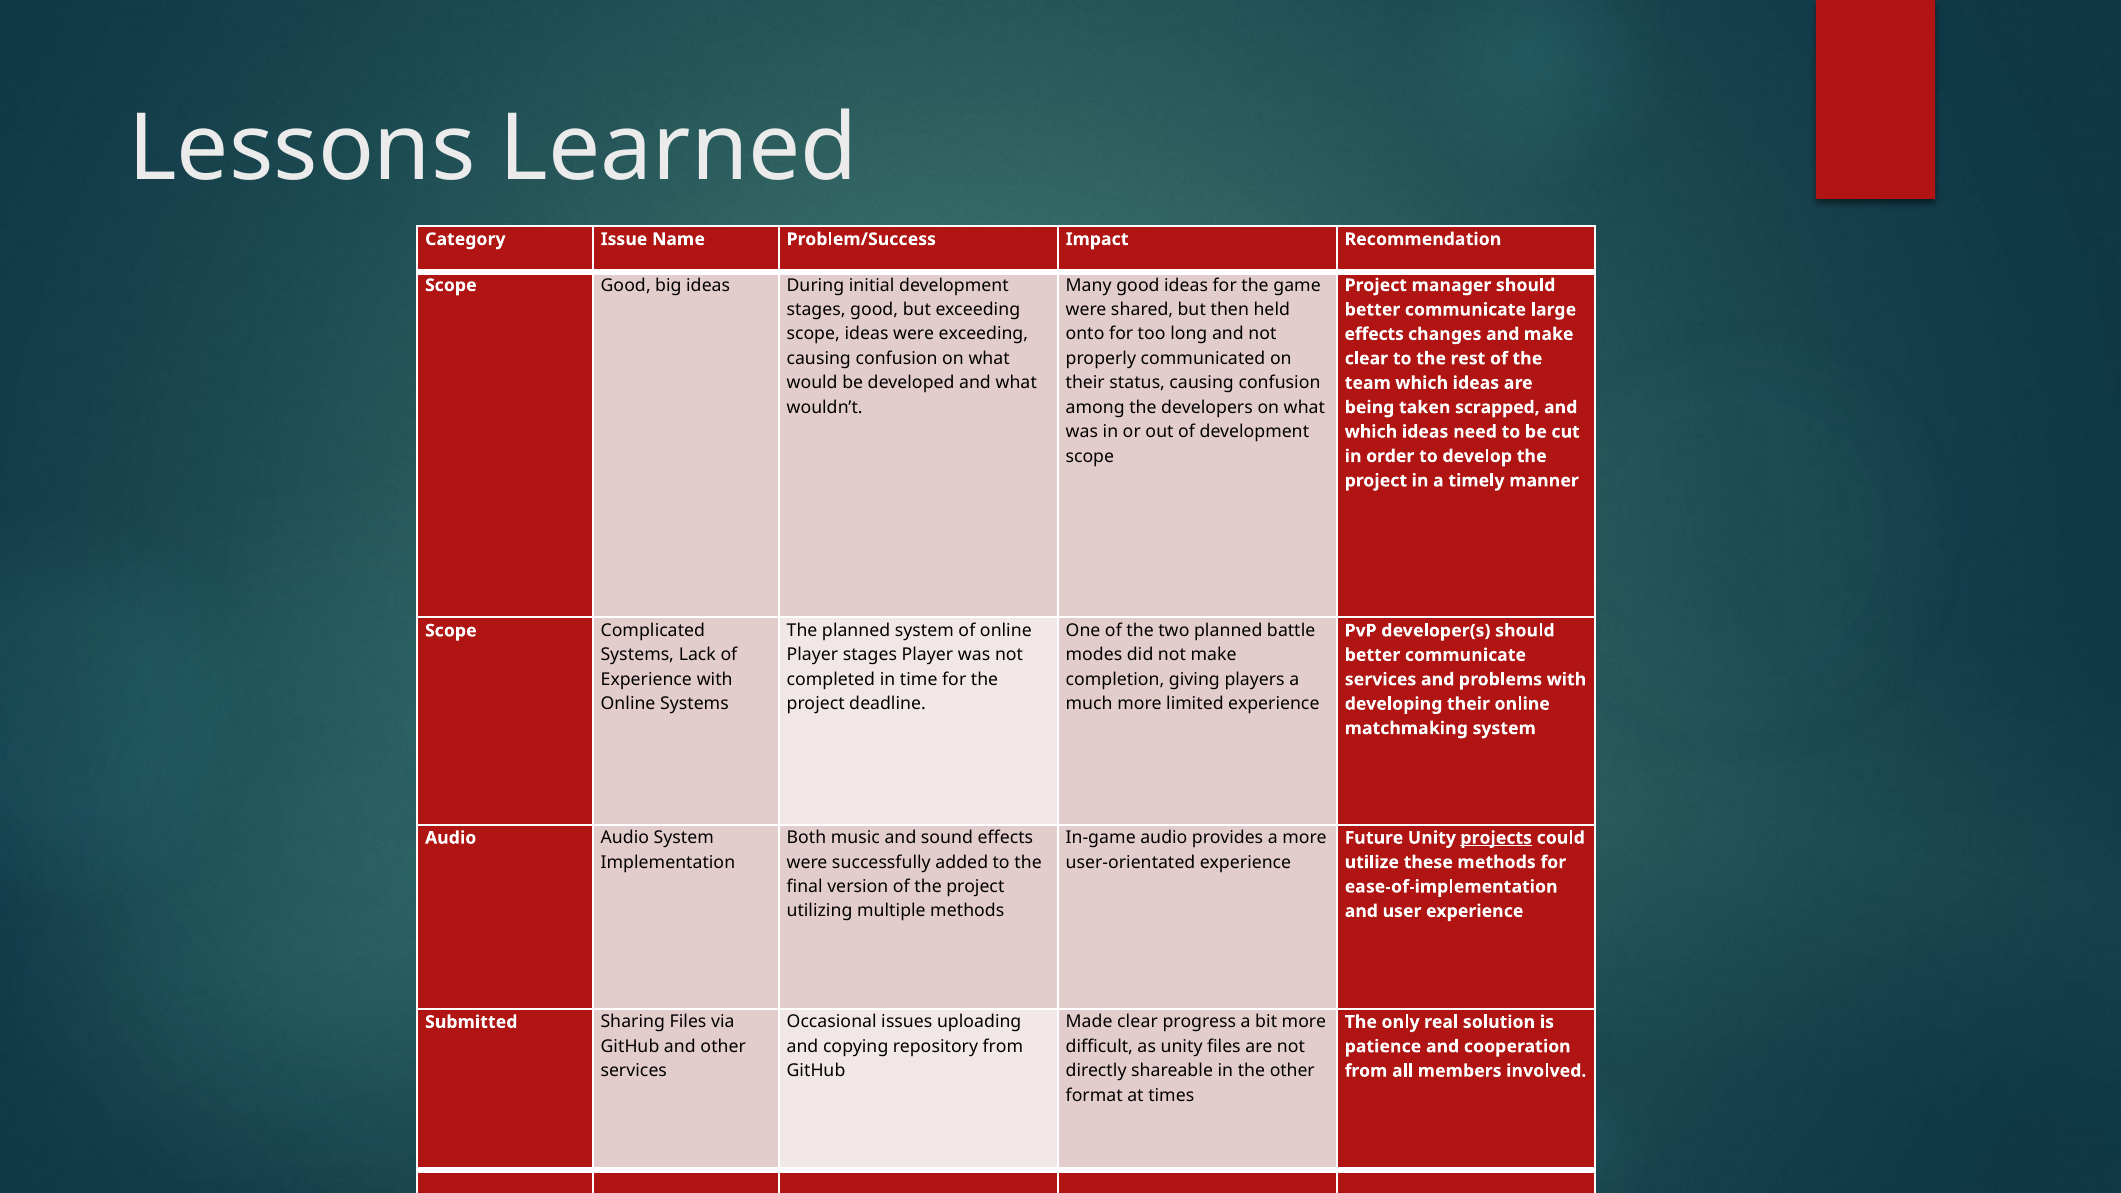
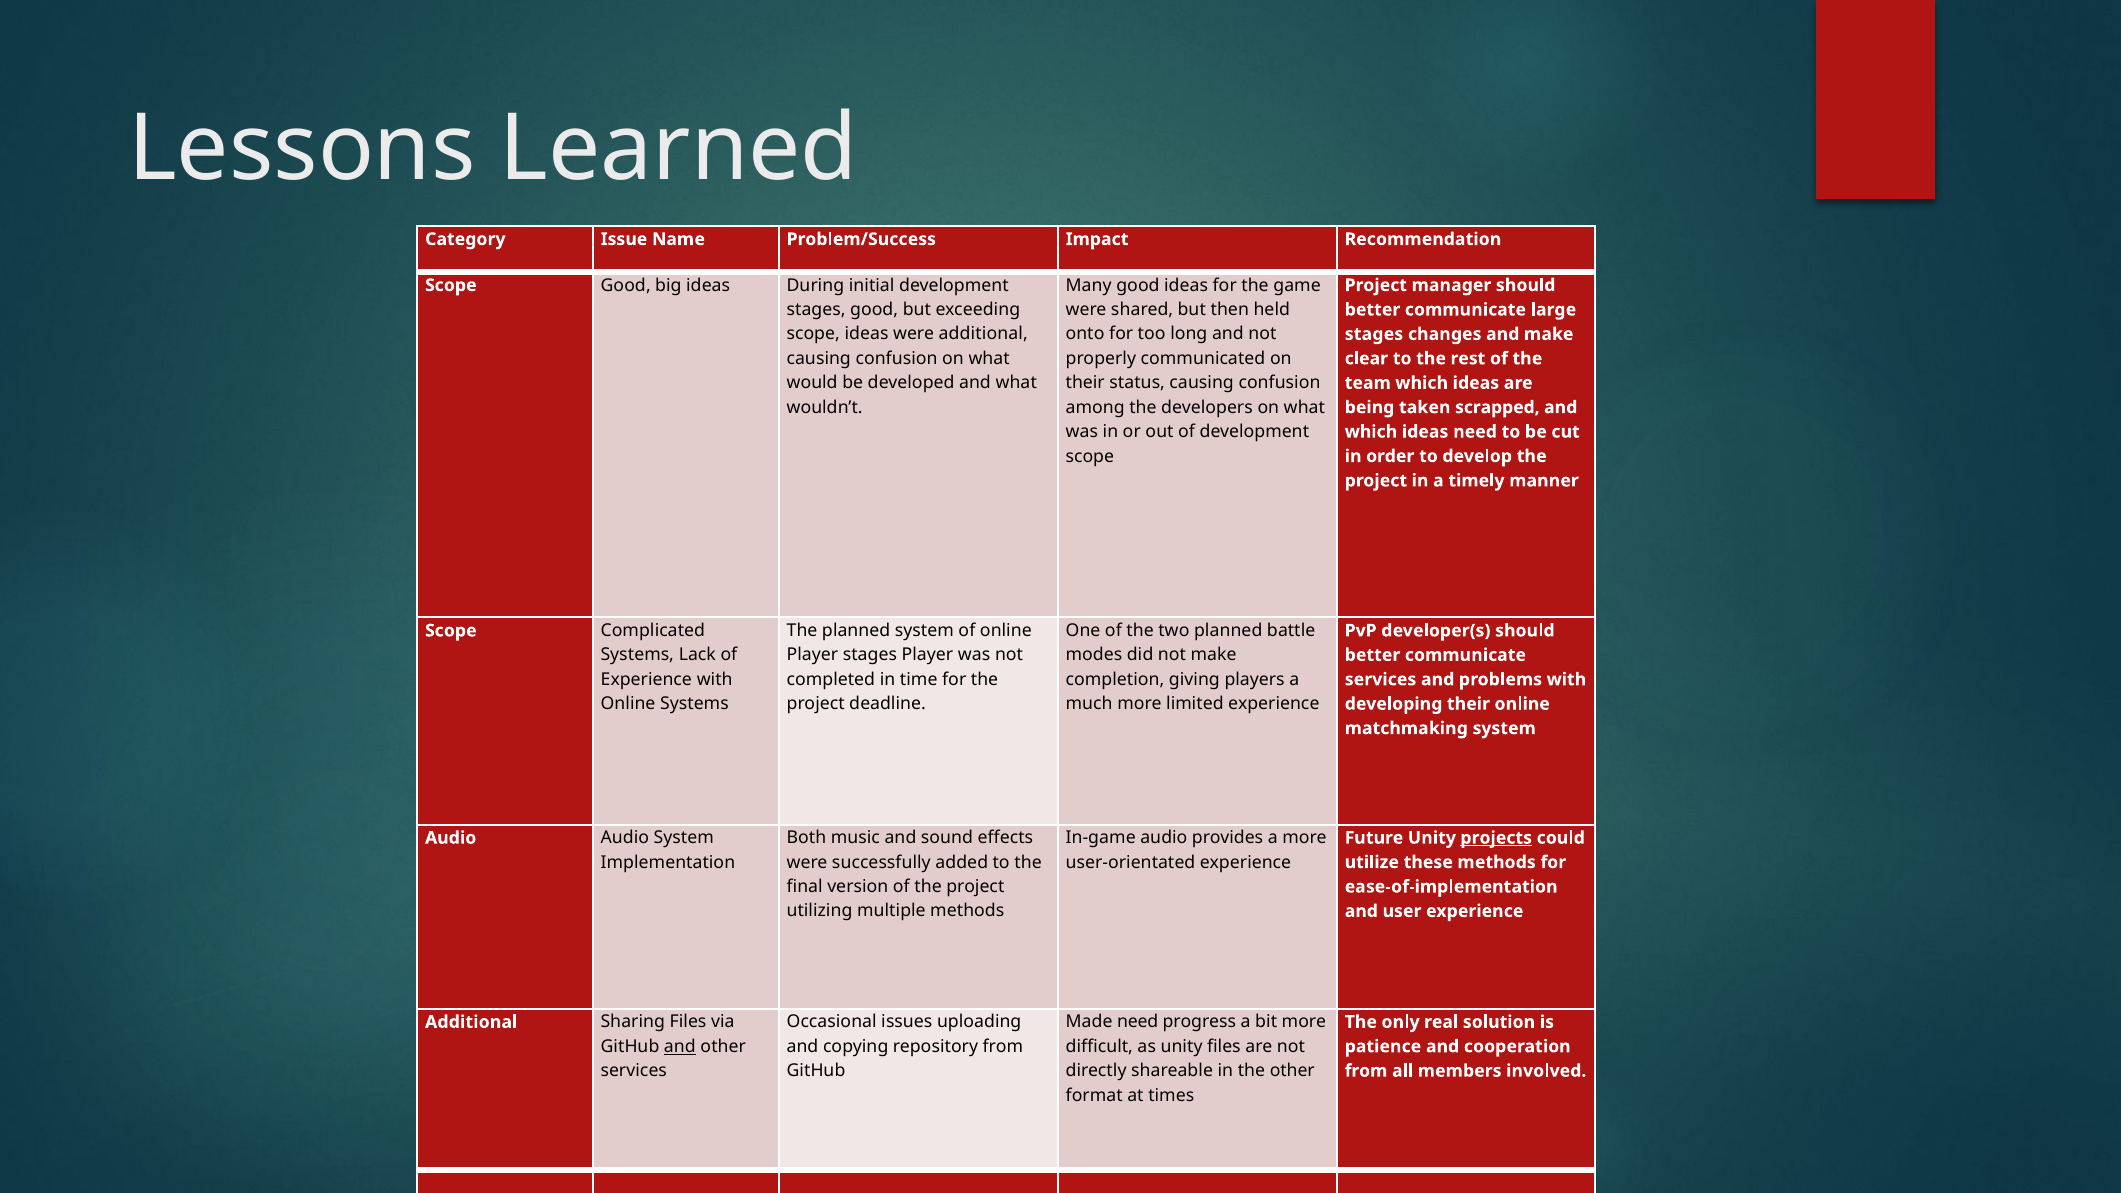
were exceeding: exceeding -> additional (983, 334)
effects: effects -> stages (1374, 334)
Made clear: clear -> need (1138, 1022)
Submitted: Submitted -> Additional (471, 1022)
and underline: none -> present (680, 1046)
